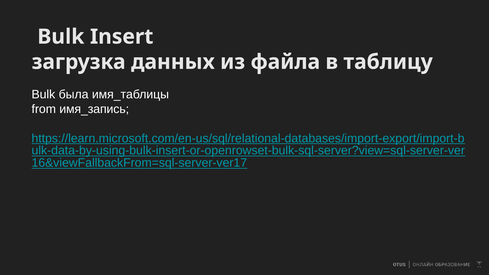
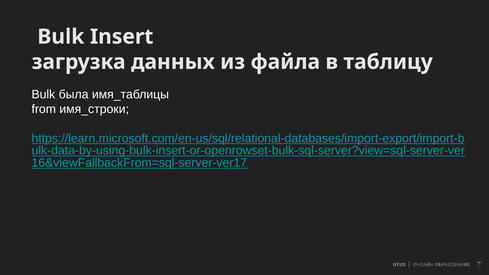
имя_запись: имя_запись -> имя_строки (94, 109)
